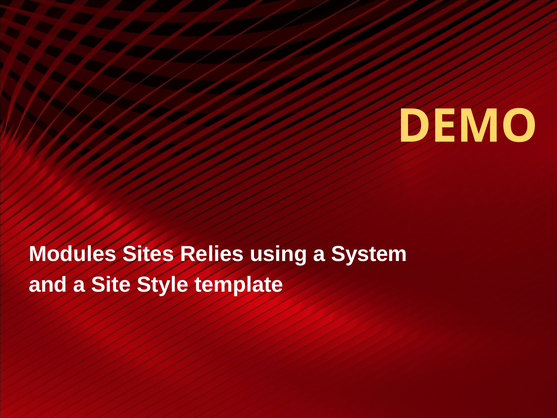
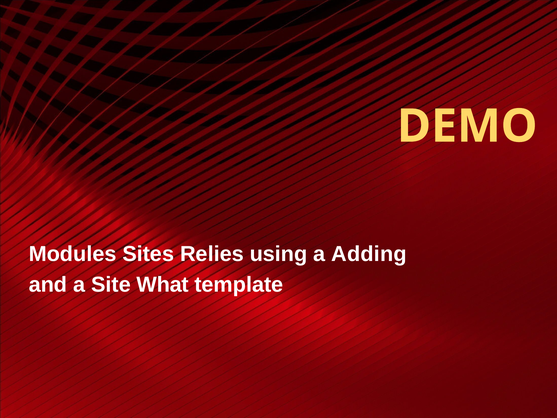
System: System -> Adding (369, 254)
Style: Style -> What (163, 284)
